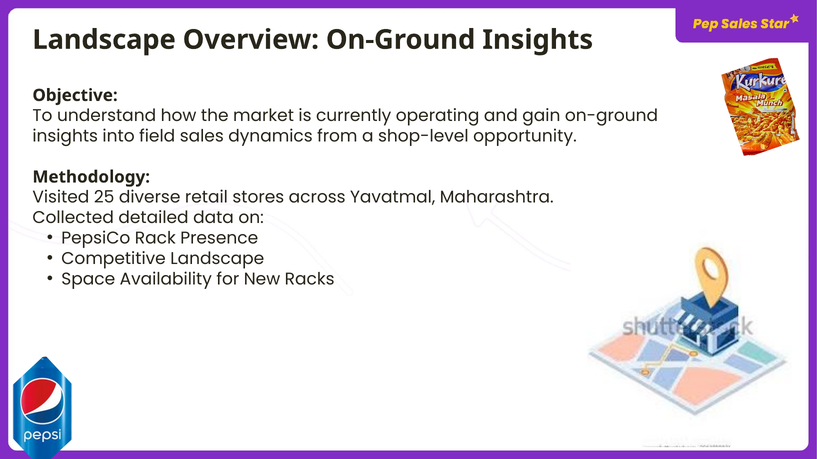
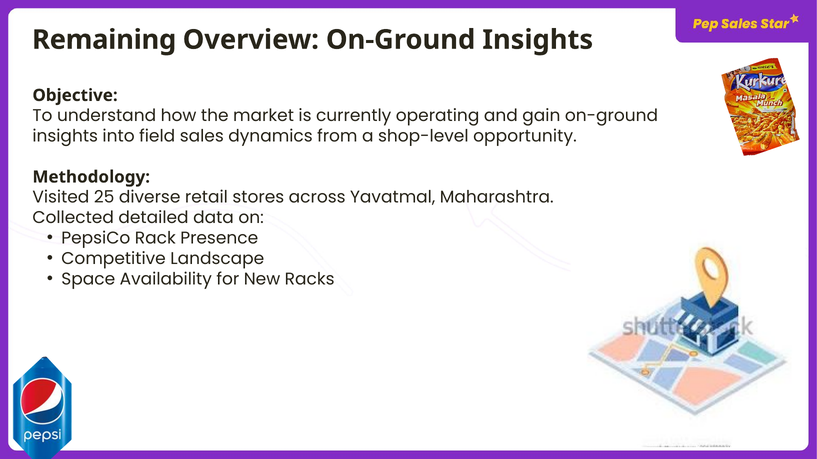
Landscape: Landscape -> Remaining (104, 40)
